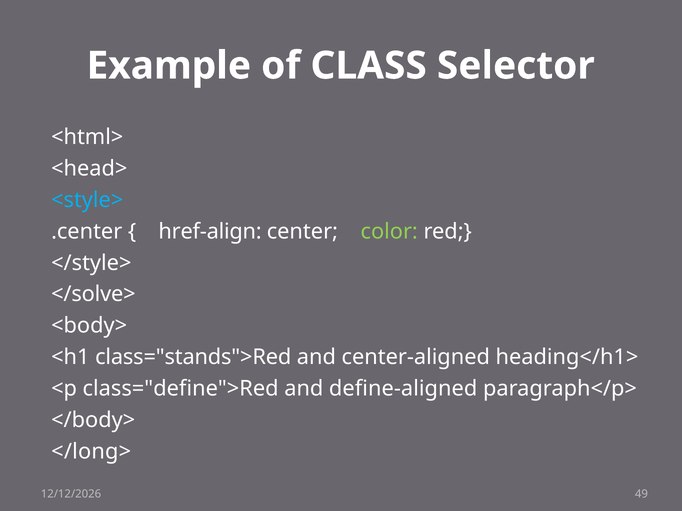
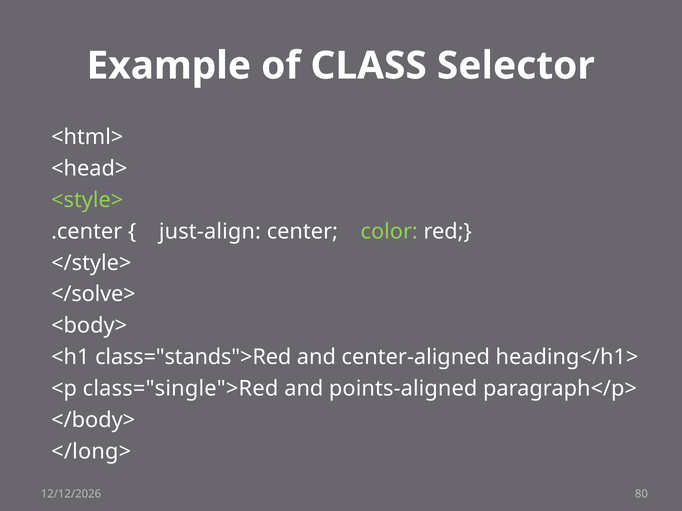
<style> colour: light blue -> light green (87, 200)
href-align: href-align -> just-align (210, 232)
class="define">Red: class="define">Red -> class="single">Red (180, 389)
define-aligned: define-aligned -> points-aligned (403, 389)
49: 49 -> 80 (641, 495)
